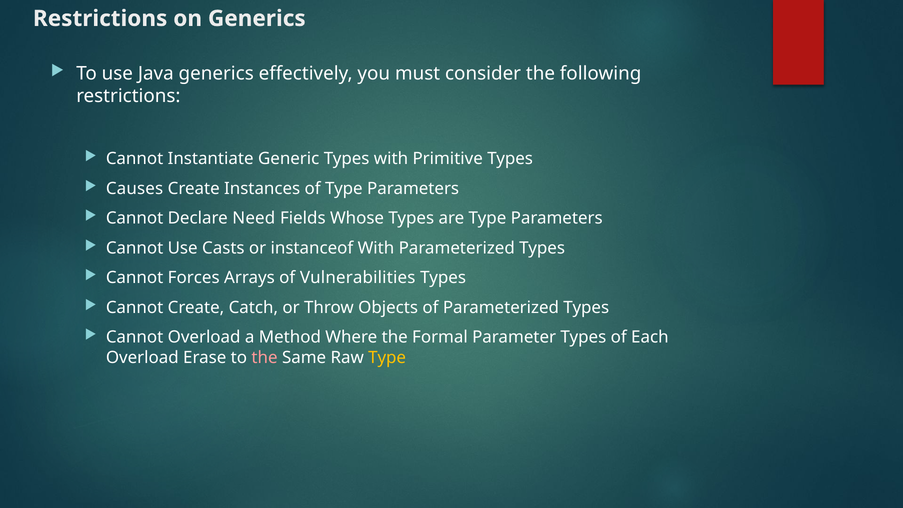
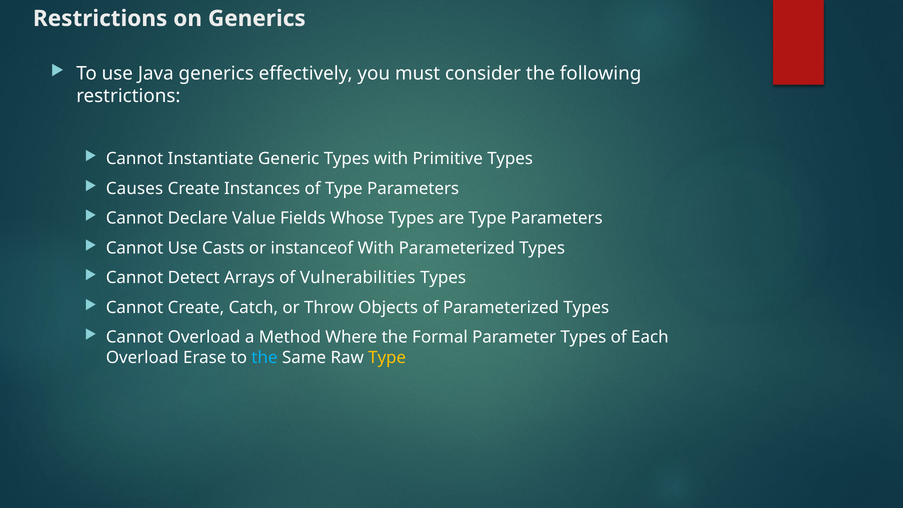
Need: Need -> Value (254, 218)
Forces: Forces -> Detect (194, 278)
the colour: pink -> light blue (265, 358)
